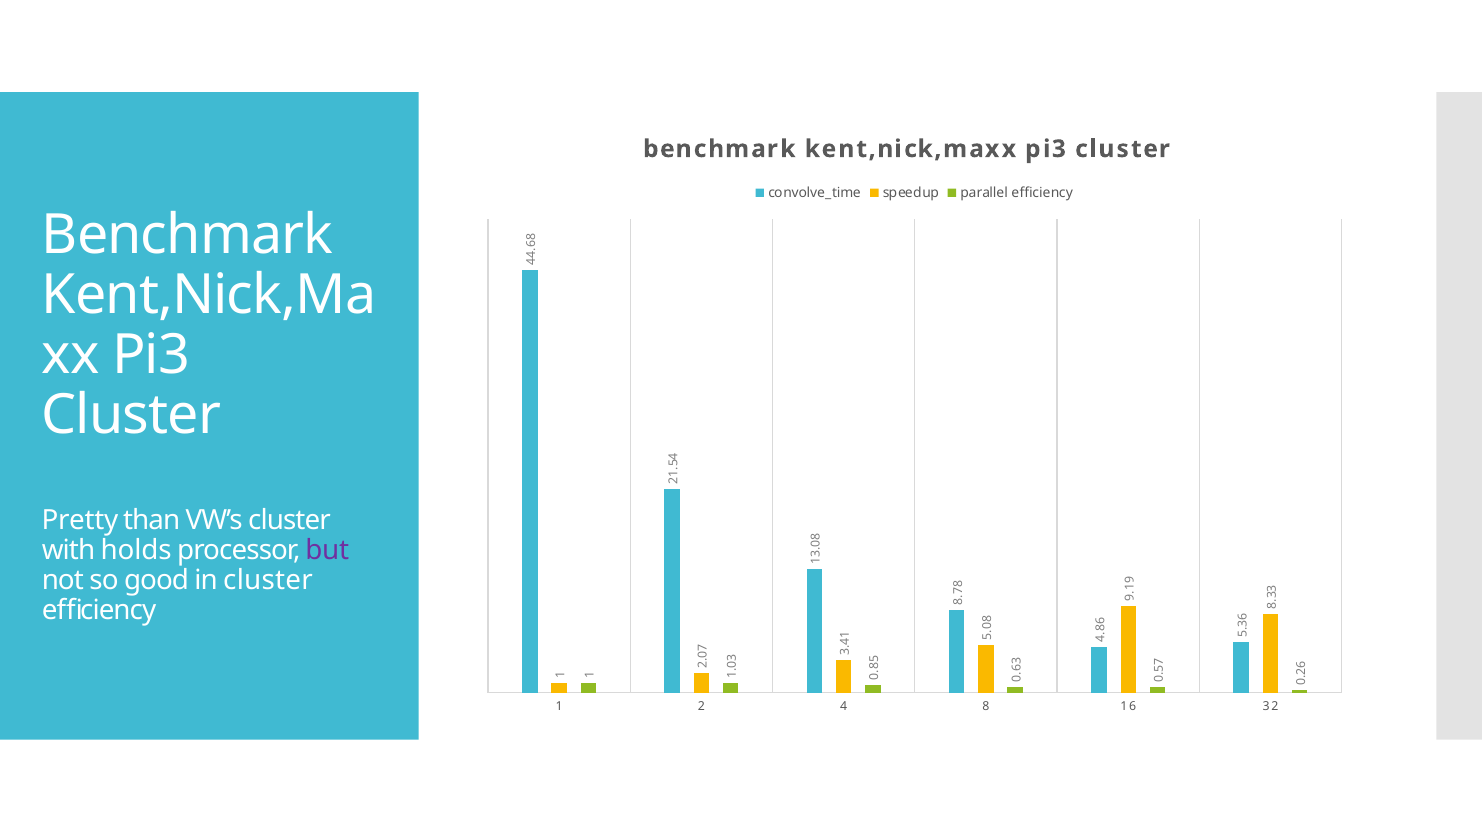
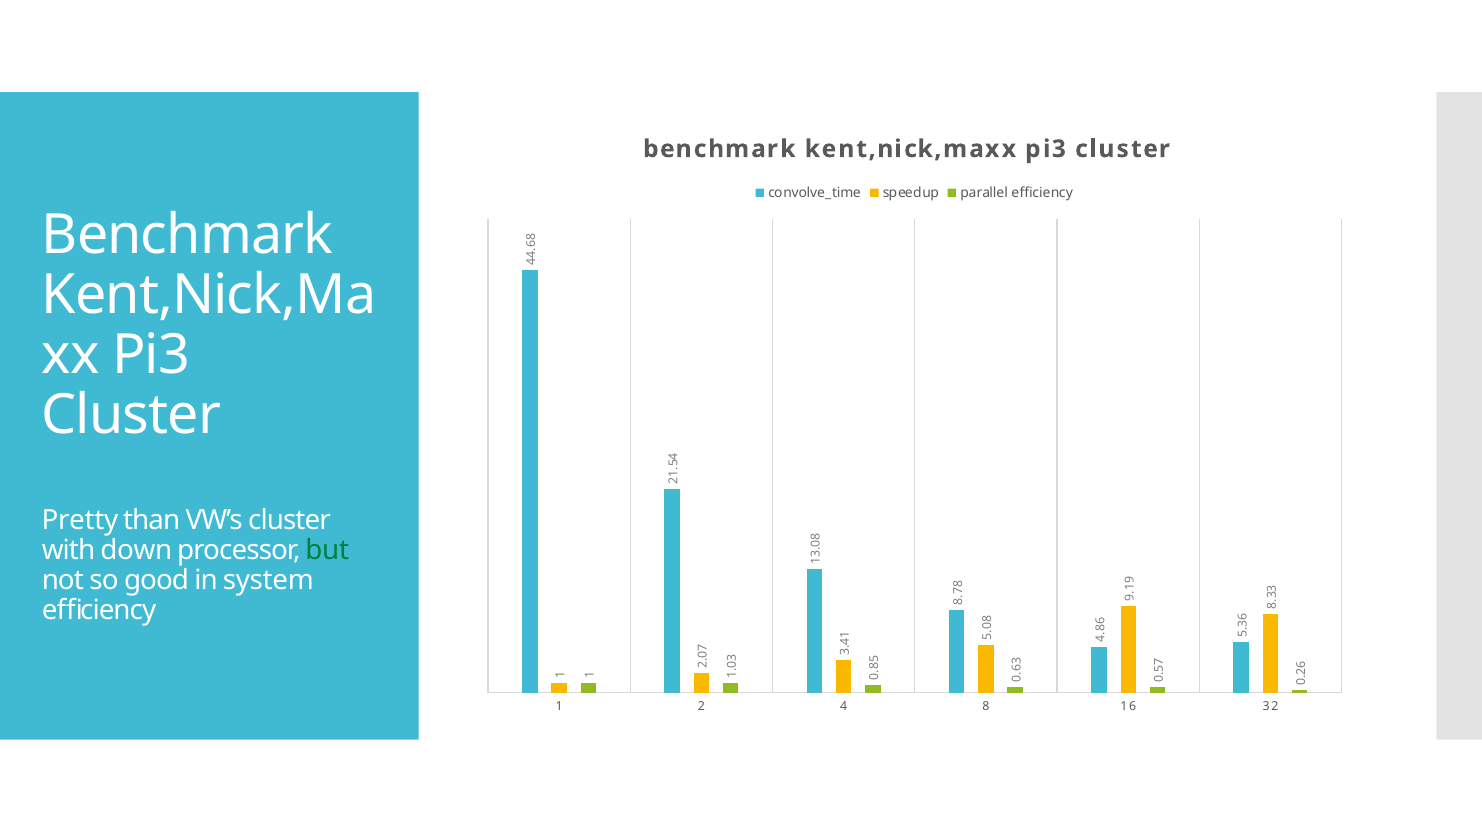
holds: holds -> down (136, 551)
but colour: purple -> green (327, 551)
in cluster: cluster -> system (268, 581)
